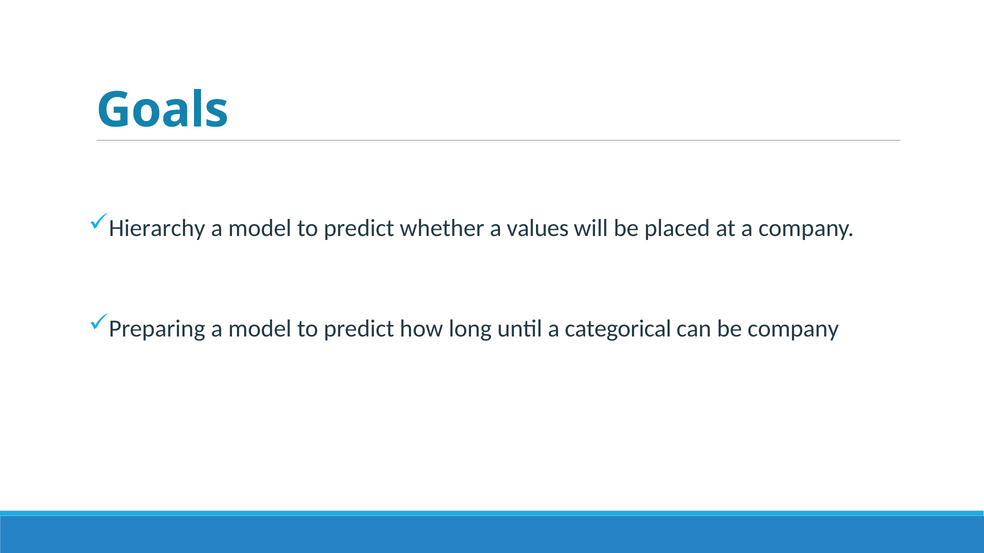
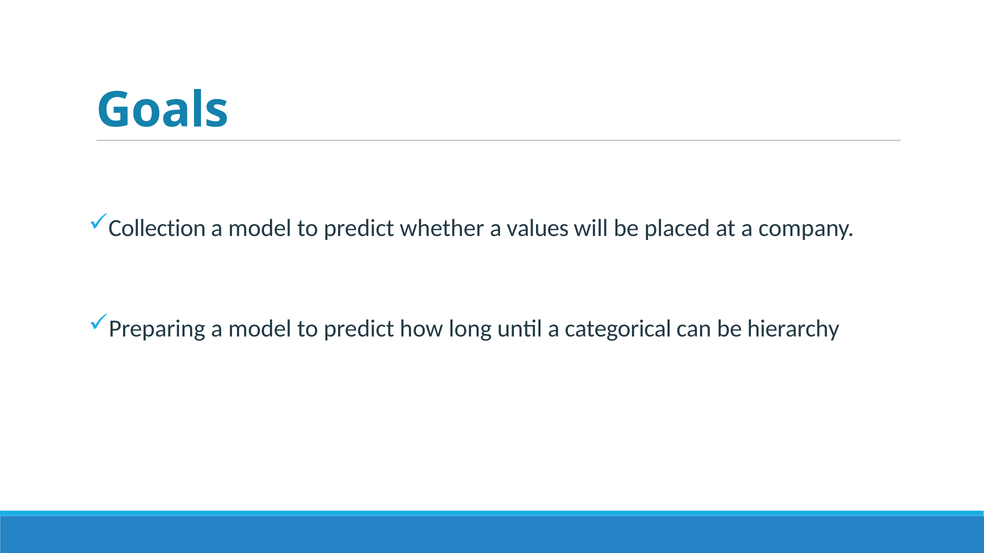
Hierarchy: Hierarchy -> Collection (157, 228)
be company: company -> hierarchy (793, 329)
